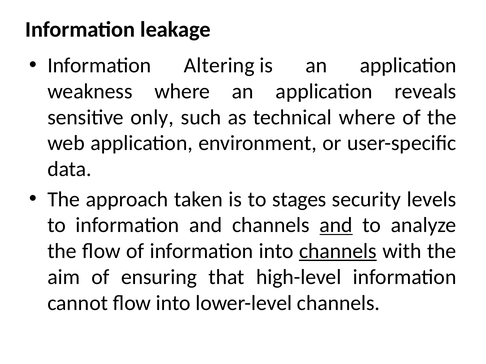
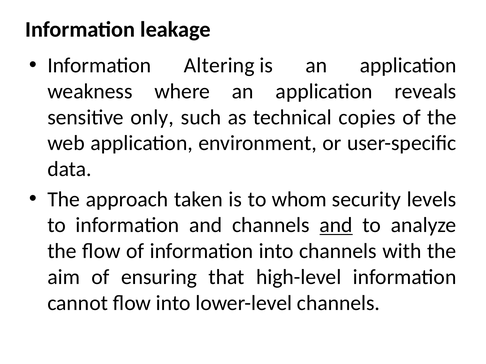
technical where: where -> copies (367, 117)
stages: stages -> whom (299, 200)
channels underline: present -> none (338, 251)
